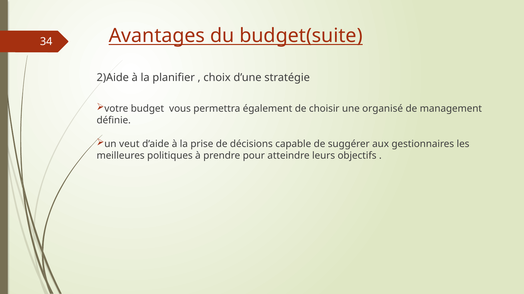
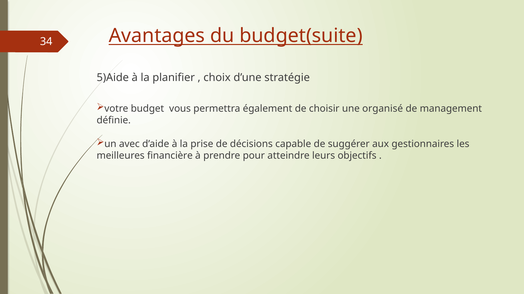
2)Aide: 2)Aide -> 5)Aide (113, 78)
veut: veut -> avec (129, 144)
politiques: politiques -> financière (170, 156)
